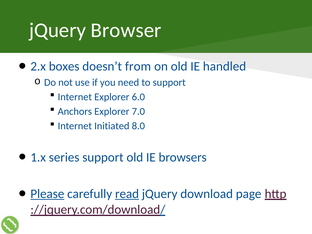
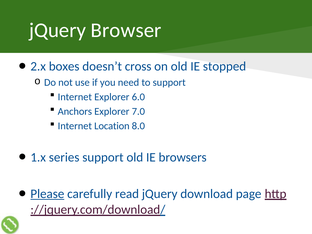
from: from -> cross (138, 66)
handled: handled -> stopped (225, 66)
Initiated: Initiated -> Location (112, 126)
read underline: present -> none (127, 194)
